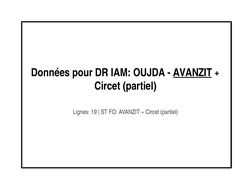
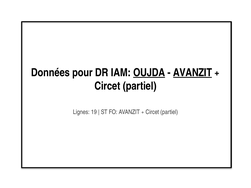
OUJDA underline: none -> present (149, 73)
